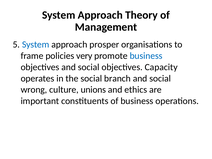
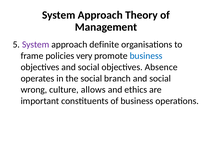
System colour: blue -> purple (36, 44)
prosper: prosper -> definite (104, 44)
Capacity: Capacity -> Absence (161, 67)
unions: unions -> allows (93, 90)
